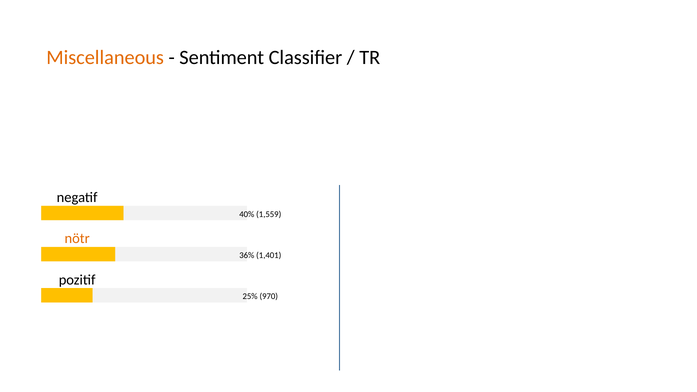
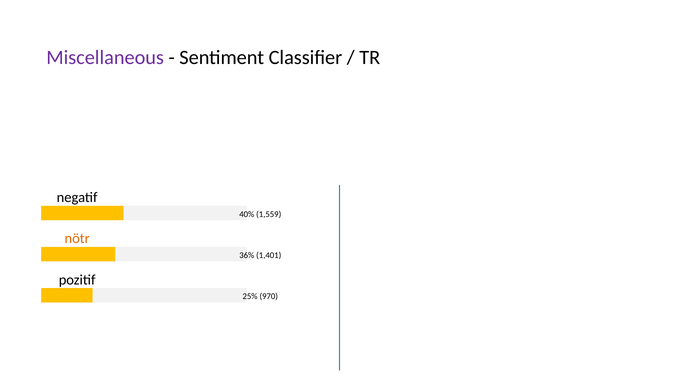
Miscellaneous colour: orange -> purple (105, 57)
